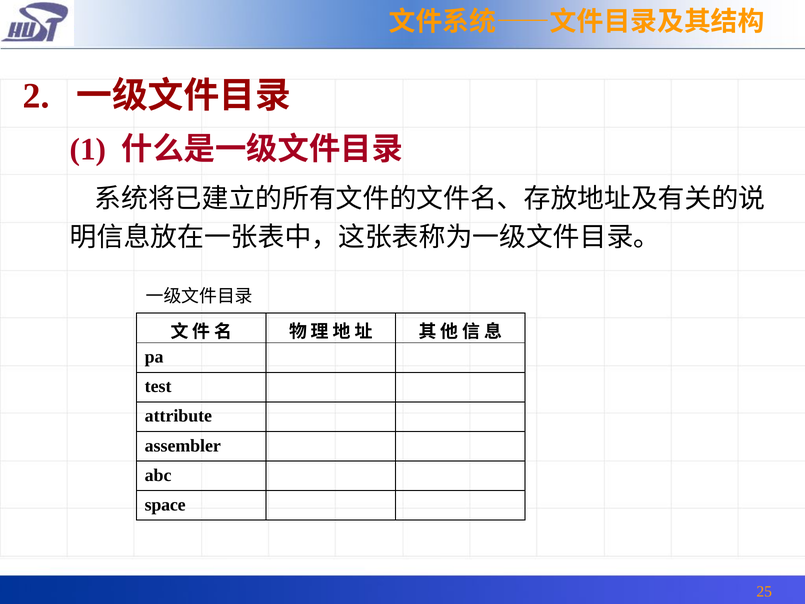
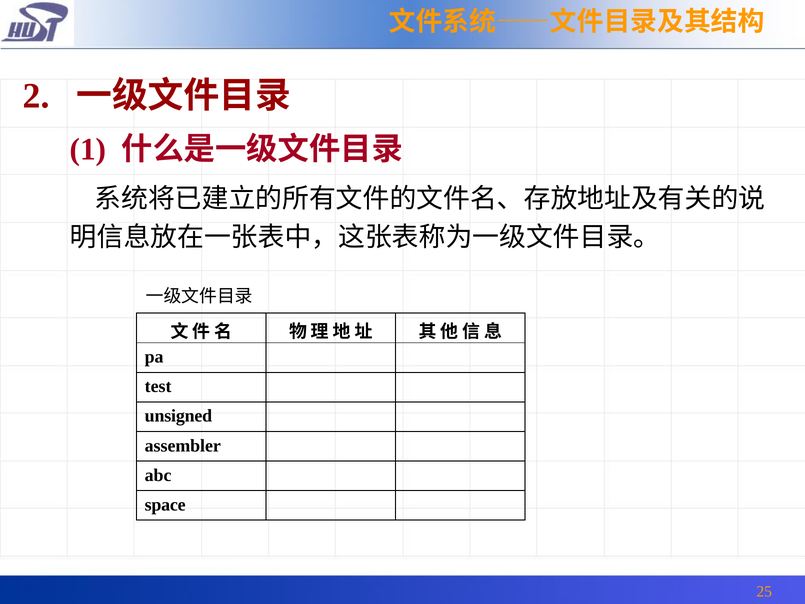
attribute: attribute -> unsigned (178, 416)
